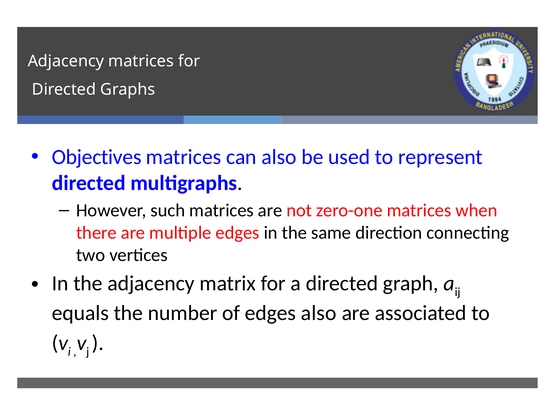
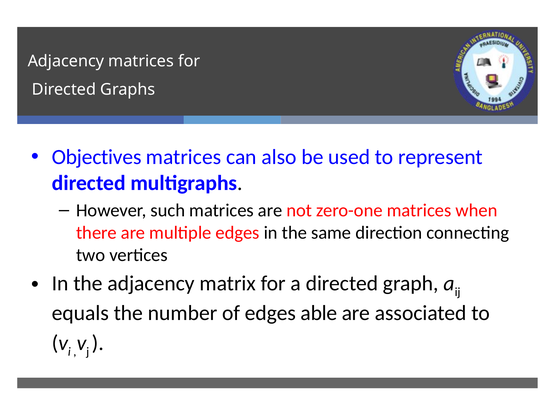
edges also: also -> able (319, 313)
